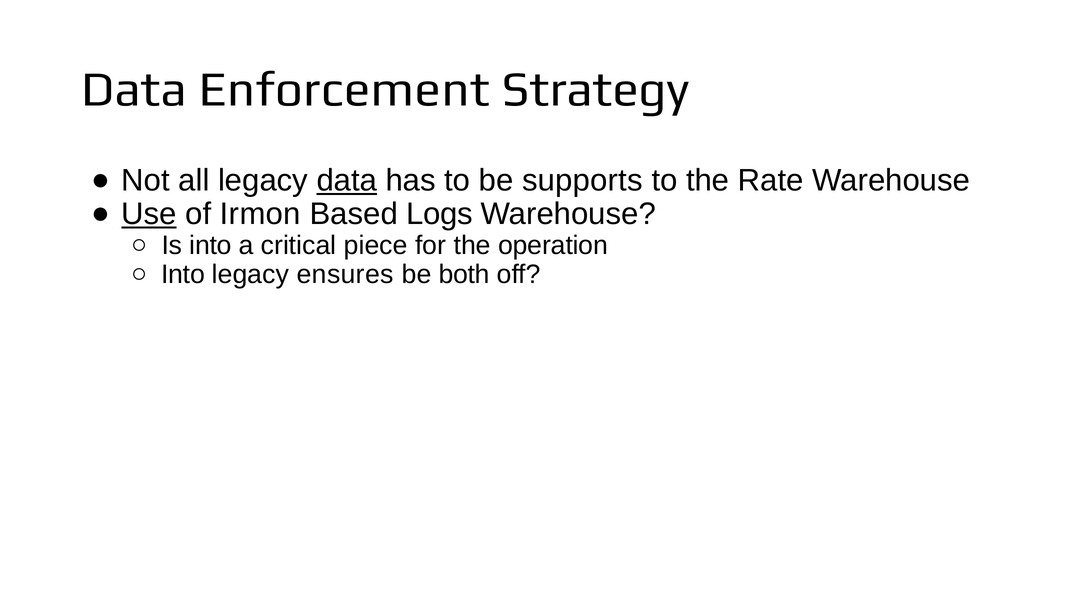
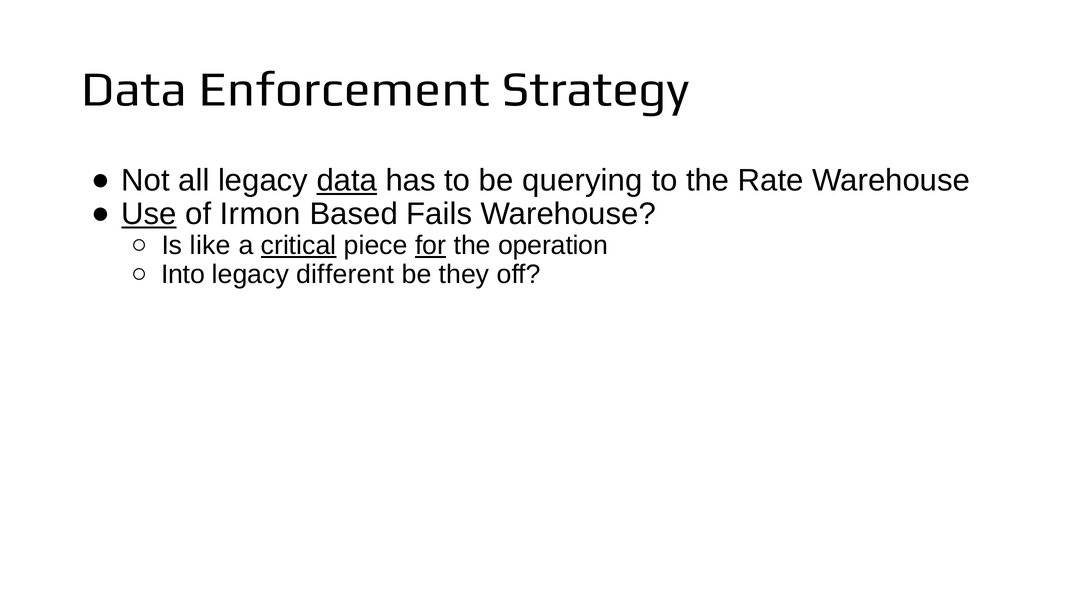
supports: supports -> querying (582, 181)
Logs: Logs -> Fails (439, 214)
Is into: into -> like (210, 245)
critical underline: none -> present (299, 245)
for underline: none -> present (431, 245)
ensures: ensures -> different (345, 274)
both: both -> they (464, 274)
